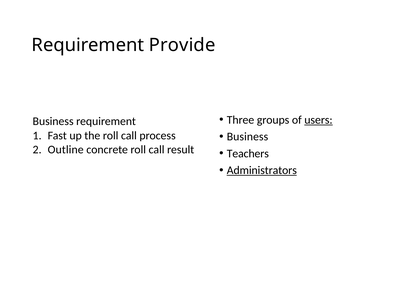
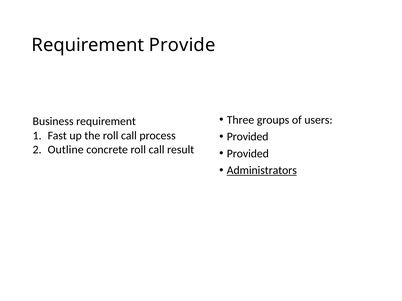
users underline: present -> none (318, 120)
Business: Business -> Provided (248, 137)
Teachers: Teachers -> Provided (248, 154)
